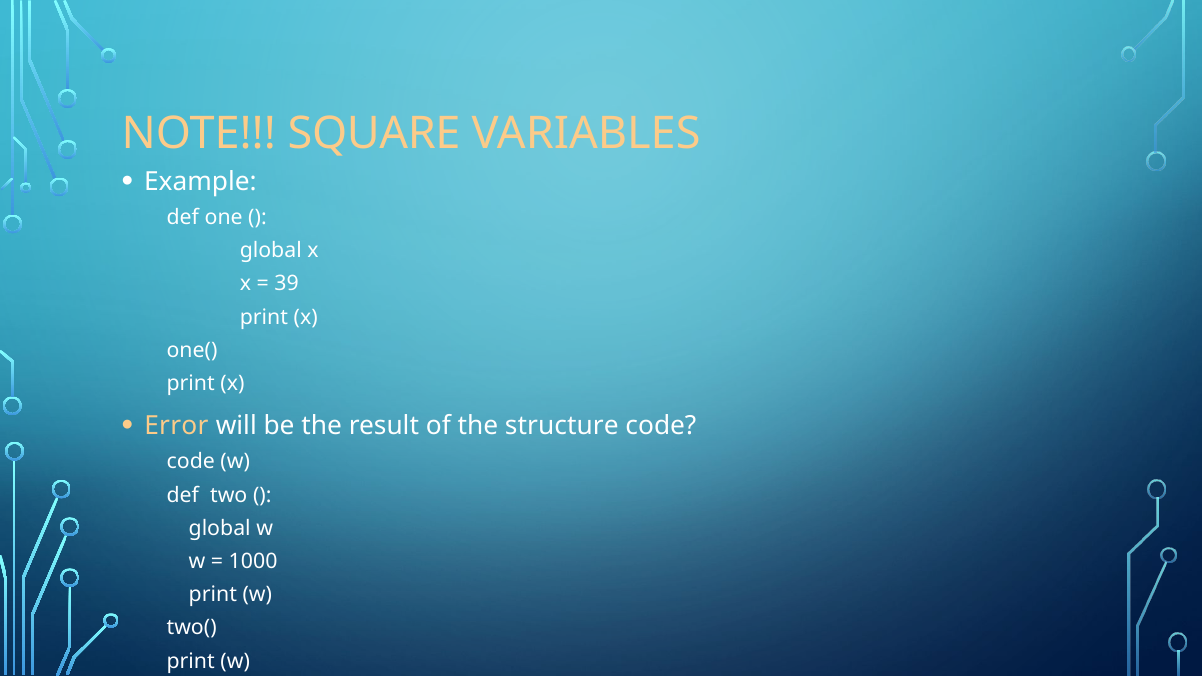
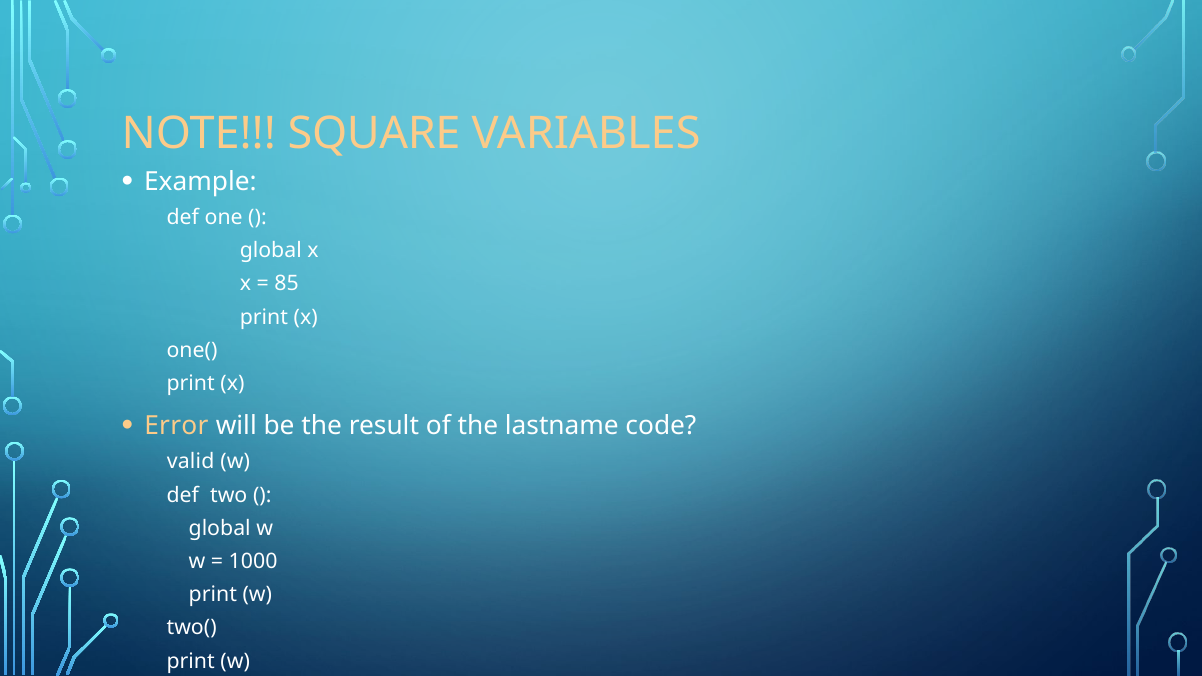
39: 39 -> 85 (287, 284)
structure: structure -> lastname (562, 426)
code: code -> valid (191, 462)
